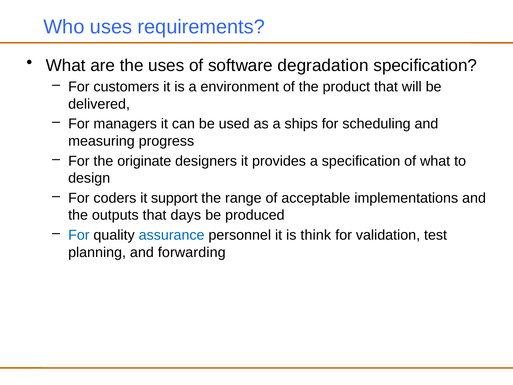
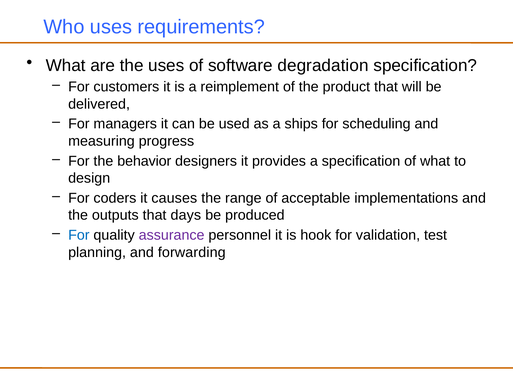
environment: environment -> reimplement (240, 87)
originate: originate -> behavior (144, 161)
support: support -> causes (174, 198)
assurance colour: blue -> purple (172, 235)
think: think -> hook (316, 235)
